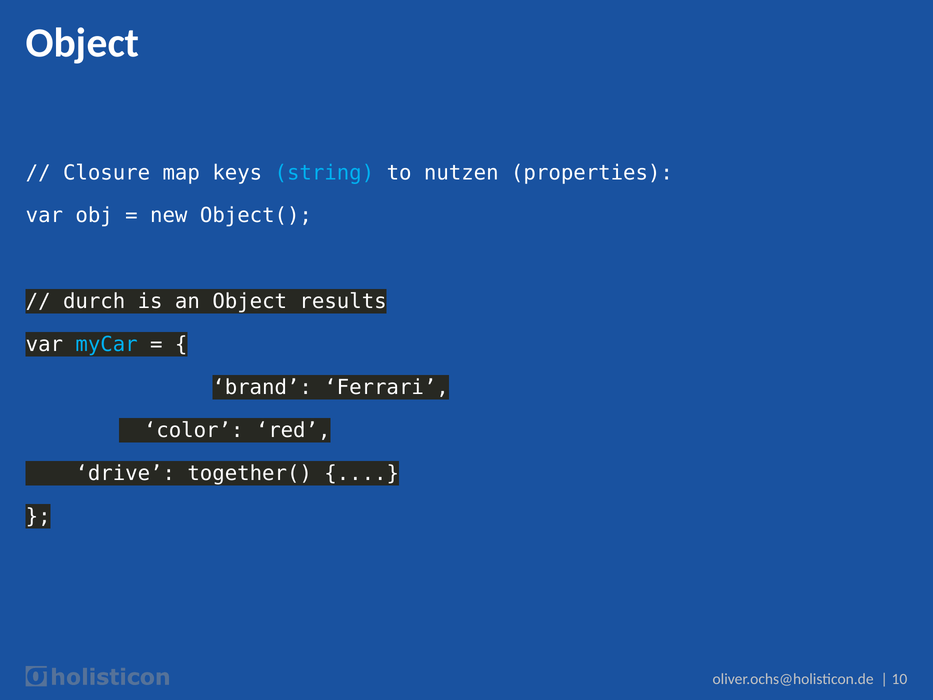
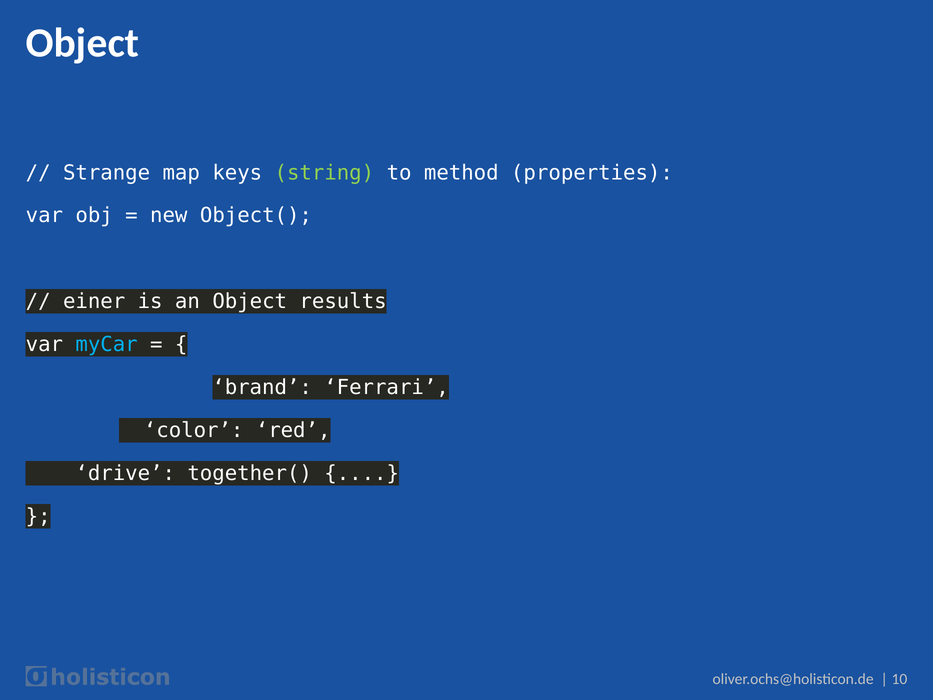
Closure: Closure -> Strange (107, 173)
string colour: light blue -> light green (324, 173)
nutzen: nutzen -> method (461, 173)
durch: durch -> einer (94, 302)
